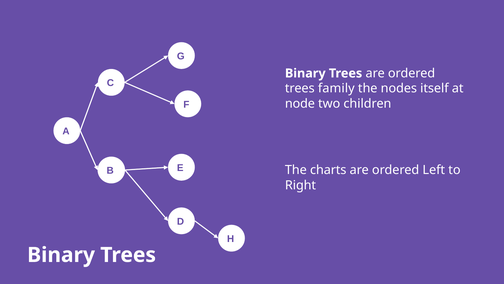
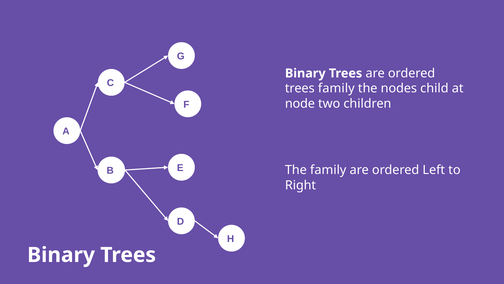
itself: itself -> child (434, 88)
The charts: charts -> family (328, 170)
